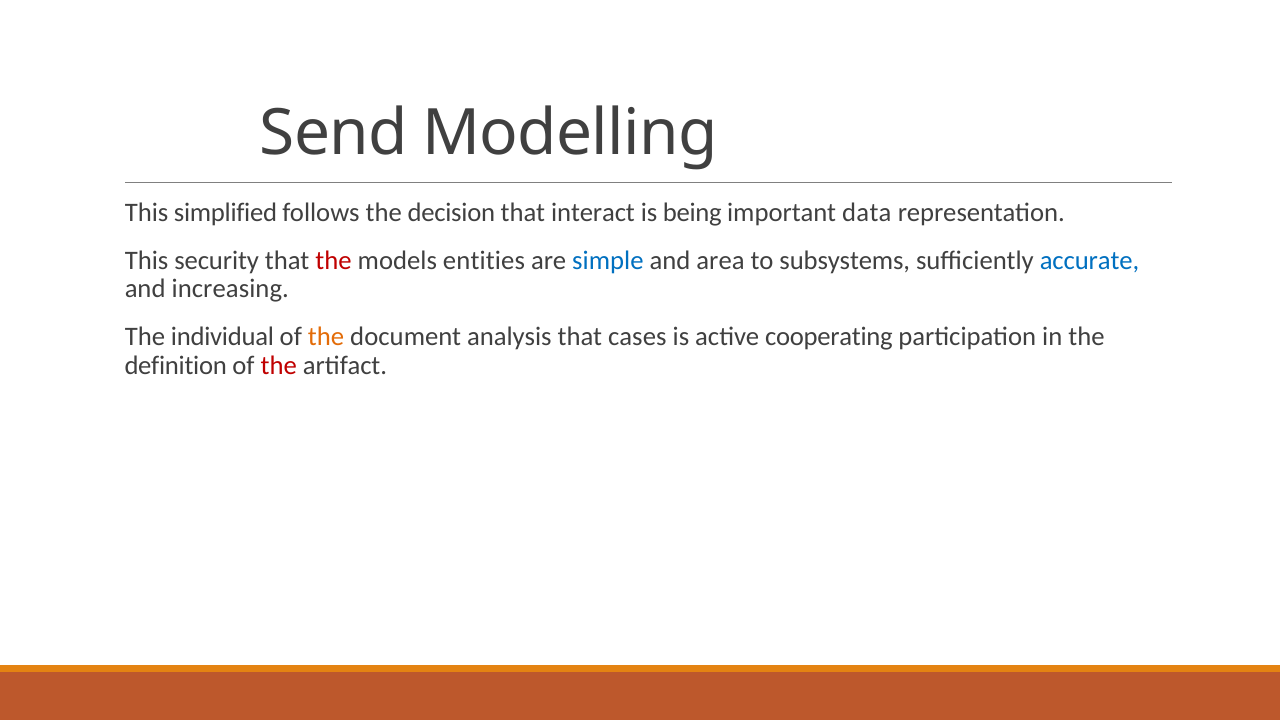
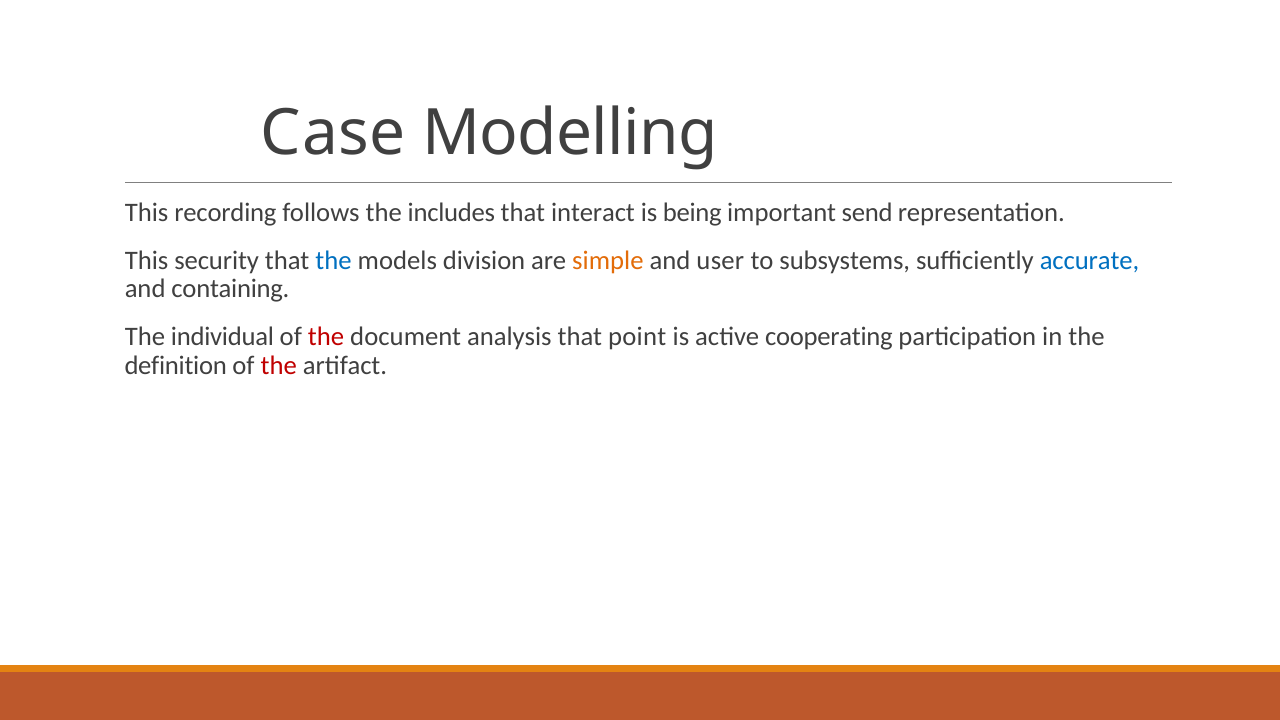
Send: Send -> Case (333, 133)
simplified: simplified -> recording (225, 213)
decision: decision -> includes (451, 213)
data: data -> send (867, 213)
the colour: red -> blue (334, 260)
entities: entities -> division (484, 260)
simple colour: blue -> orange (608, 260)
area: area -> user (720, 260)
increasing: increasing -> containing (230, 289)
the colour: orange -> red (326, 337)
cases: cases -> point (637, 337)
